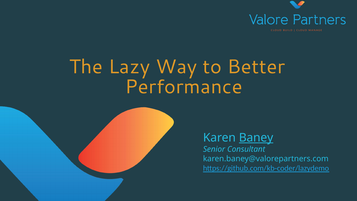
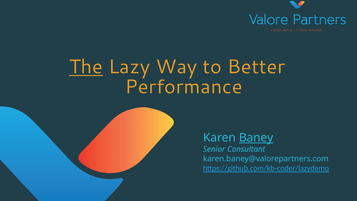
The underline: none -> present (86, 67)
